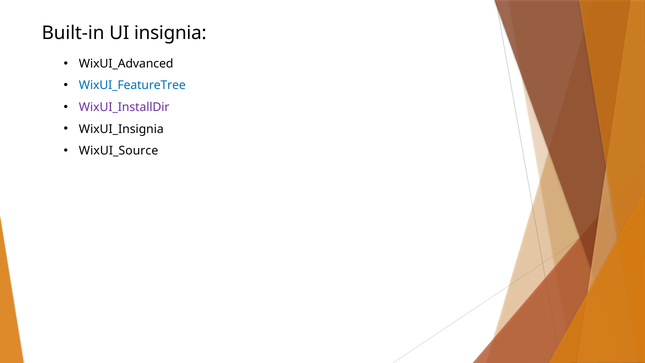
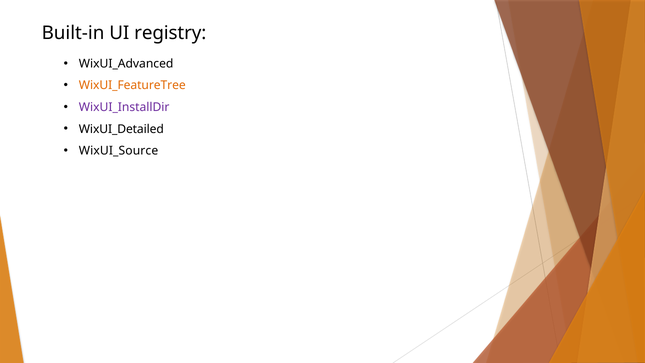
insignia: insignia -> registry (170, 33)
WixUI_FeatureTree colour: blue -> orange (132, 85)
WixUI_Insignia: WixUI_Insignia -> WixUI_Detailed (121, 129)
